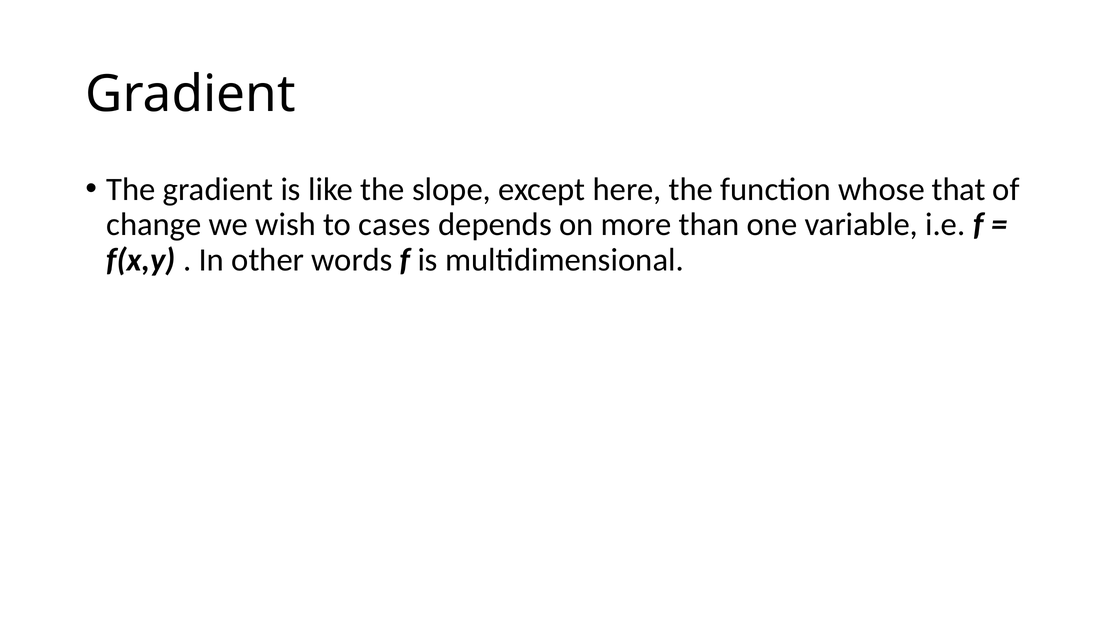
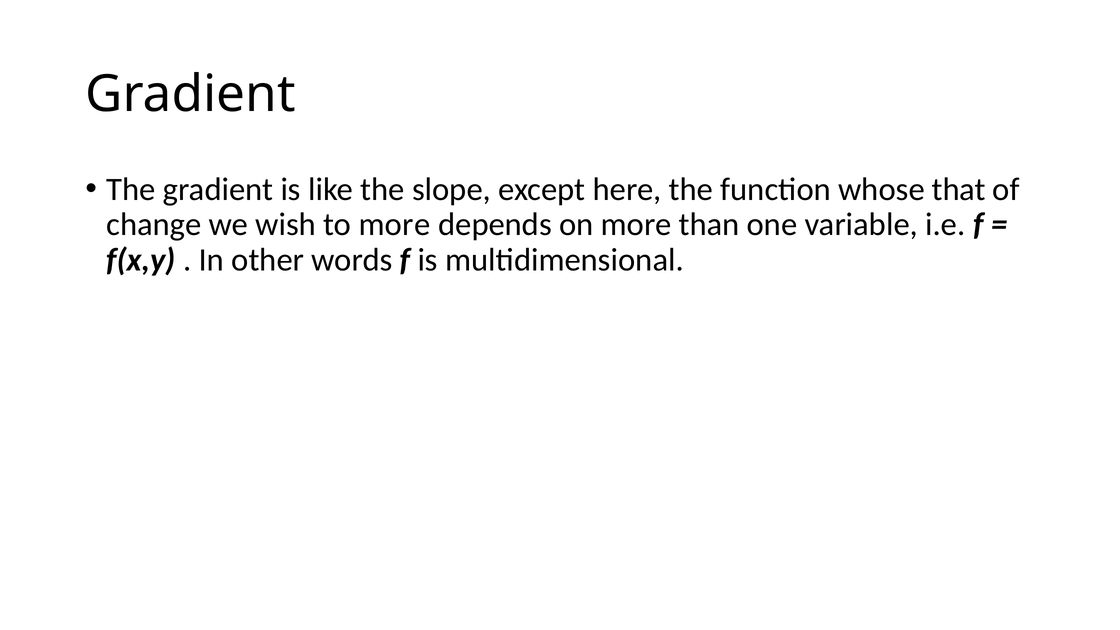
to cases: cases -> more (394, 225)
